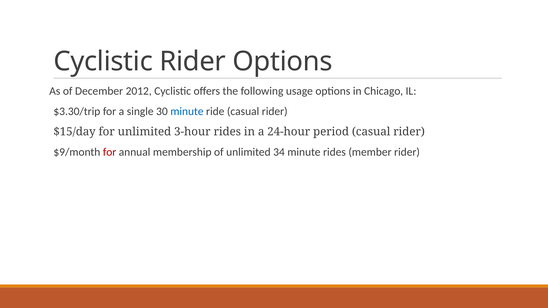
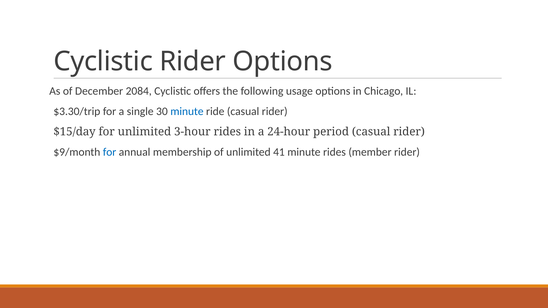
2012: 2012 -> 2084 (139, 91)
for colour: red -> blue (110, 152)
34: 34 -> 41 (279, 152)
